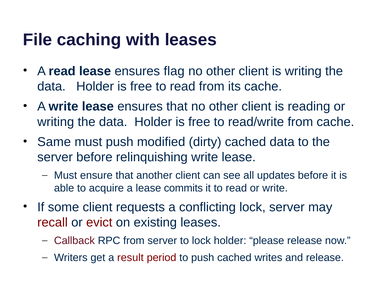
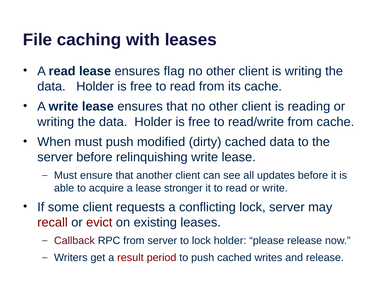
Same: Same -> When (54, 142)
commits: commits -> stronger (183, 188)
